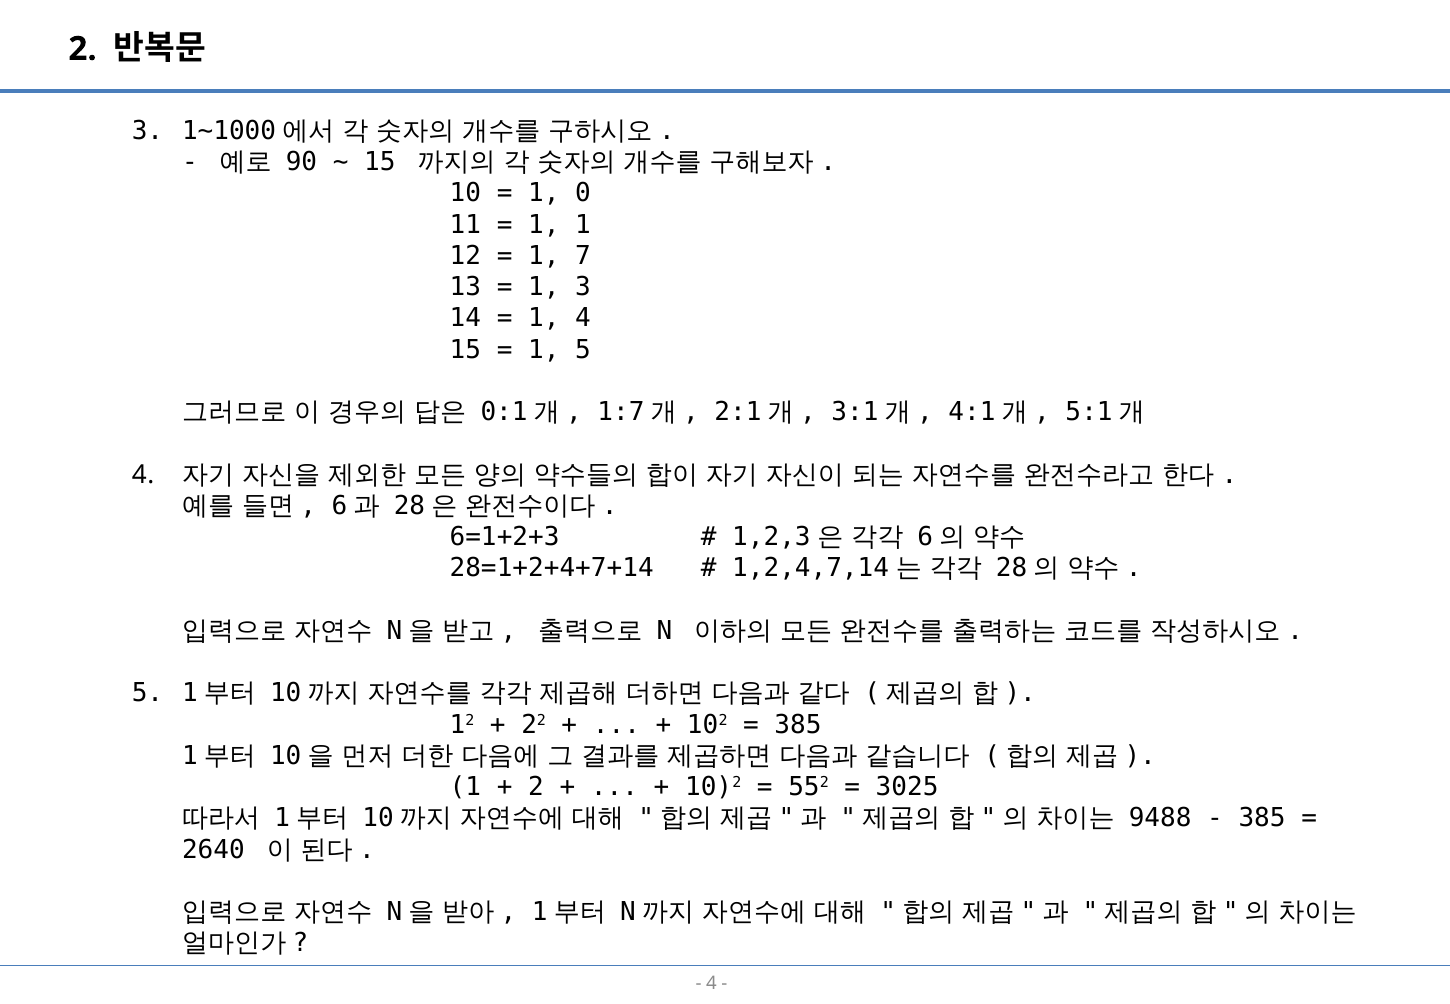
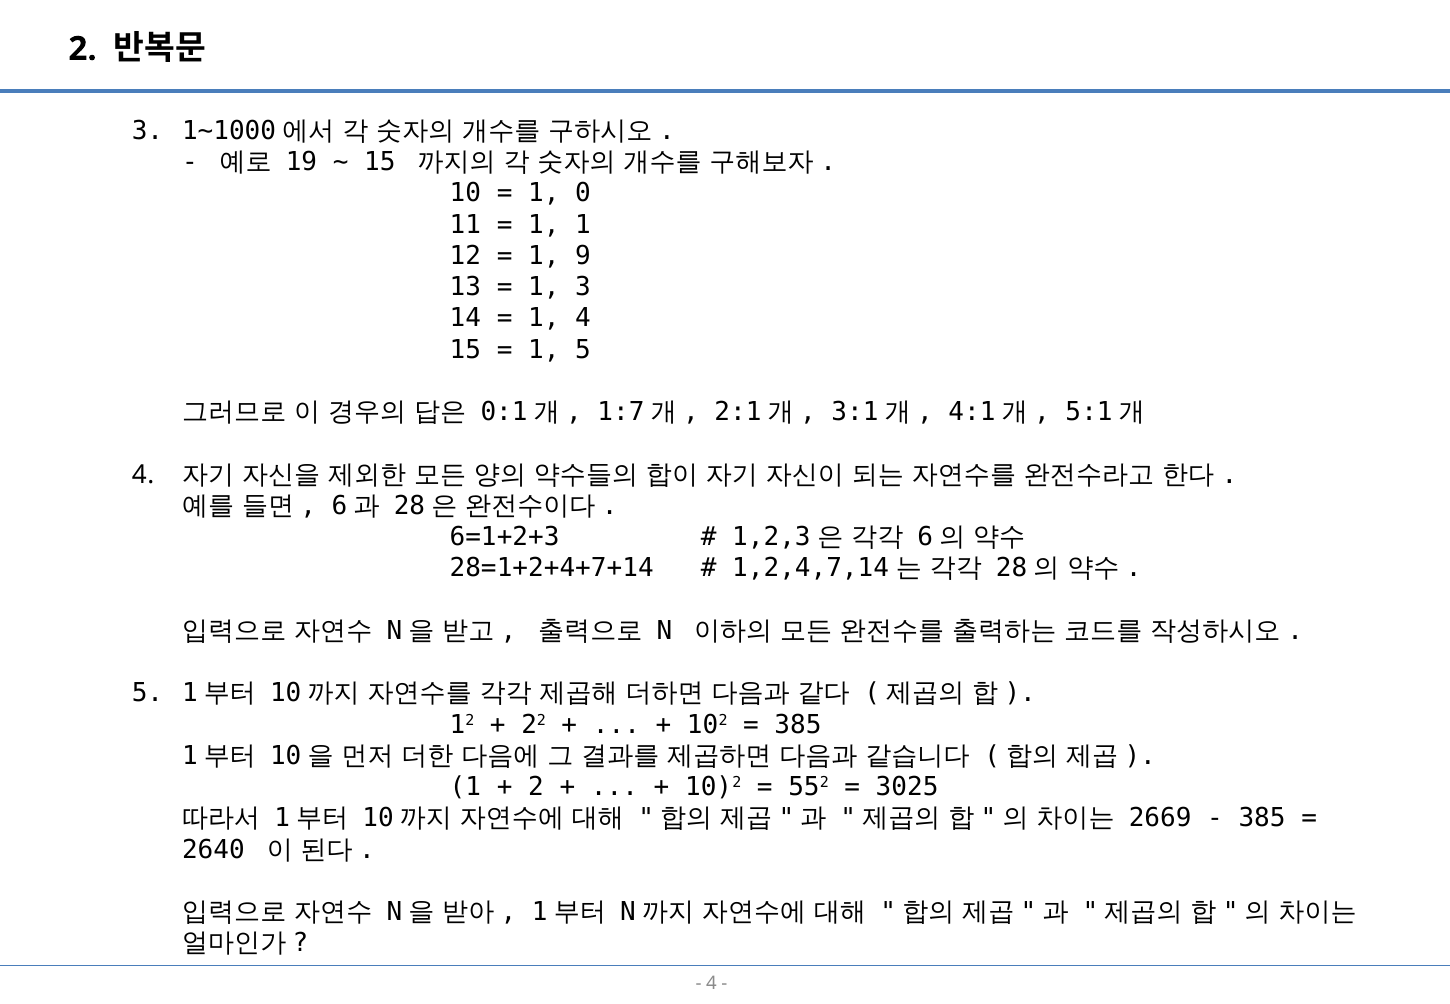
90: 90 -> 19 (301, 162)
7: 7 -> 9 (583, 256)
9488: 9488 -> 2669 (1160, 818)
